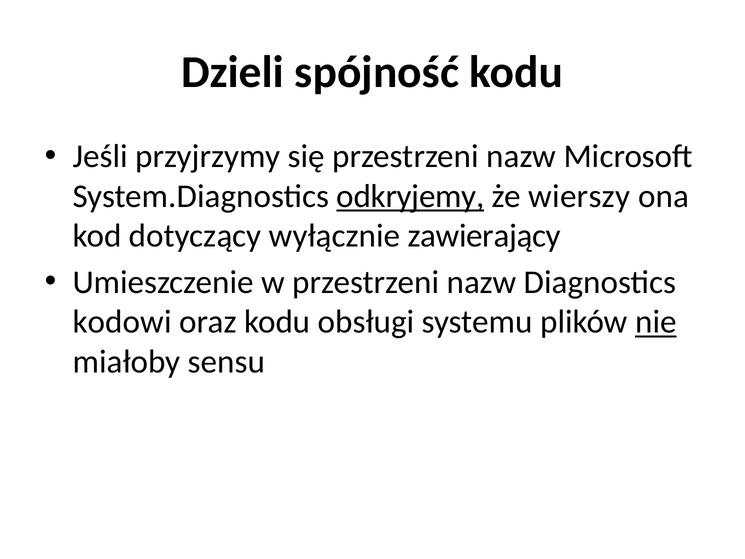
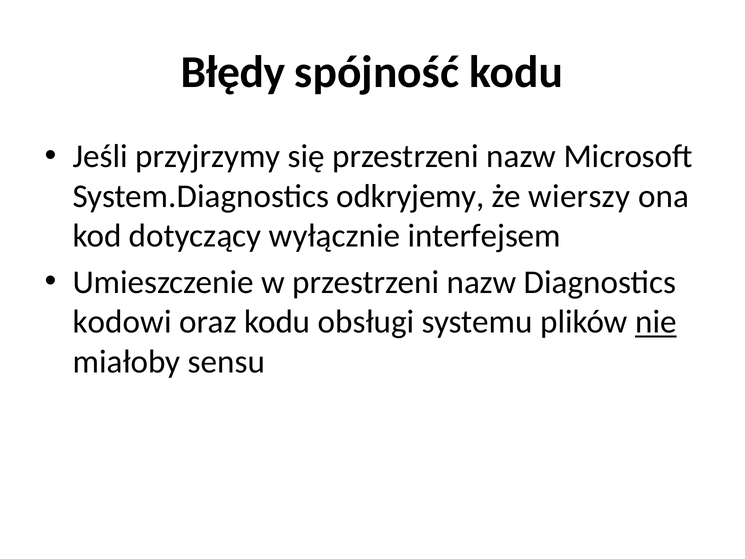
Dzieli: Dzieli -> Błędy (233, 72)
odkryjemy underline: present -> none (410, 196)
zawierający: zawierający -> interfejsem (484, 236)
